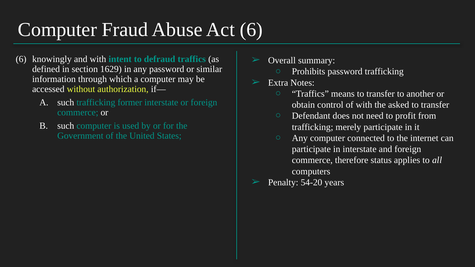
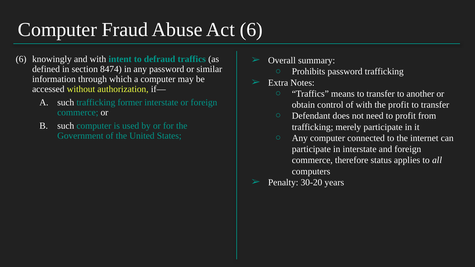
1629: 1629 -> 8474 (111, 69)
the asked: asked -> profit (399, 105)
54-20: 54-20 -> 30-20 (311, 183)
